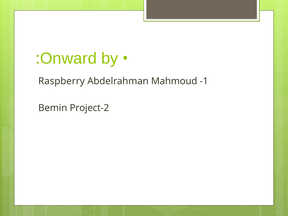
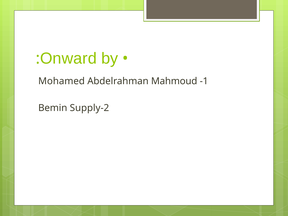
Raspberry: Raspberry -> Mohamed (62, 81)
Project: Project -> Supply (85, 108)
